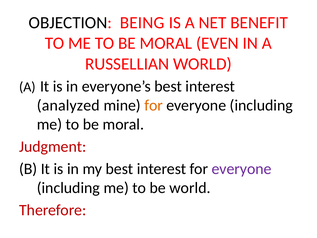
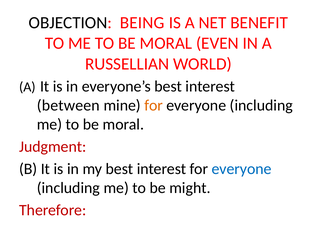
analyzed: analyzed -> between (68, 105)
everyone colour: purple -> blue (242, 169)
be world: world -> might (190, 188)
